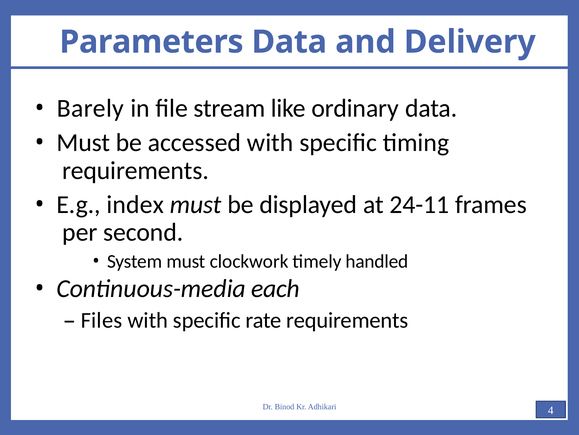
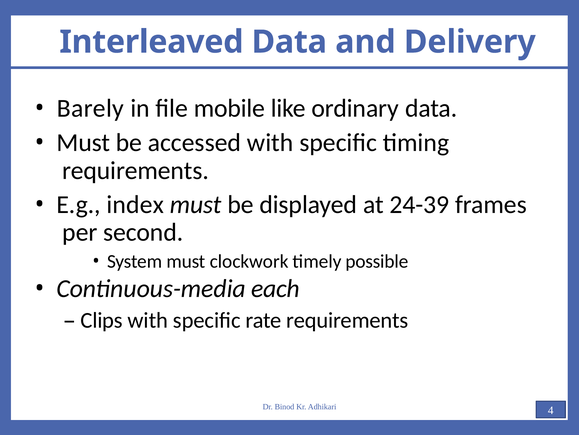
Parameters: Parameters -> Interleaved (151, 42)
stream: stream -> mobile (229, 108)
24-11: 24-11 -> 24-39 (419, 204)
handled: handled -> possible (377, 261)
Files: Files -> Clips (102, 320)
